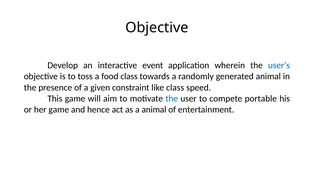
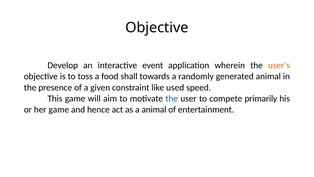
user’s colour: blue -> orange (279, 65)
food class: class -> shall (129, 76)
like class: class -> used (175, 87)
portable: portable -> primarily (261, 98)
